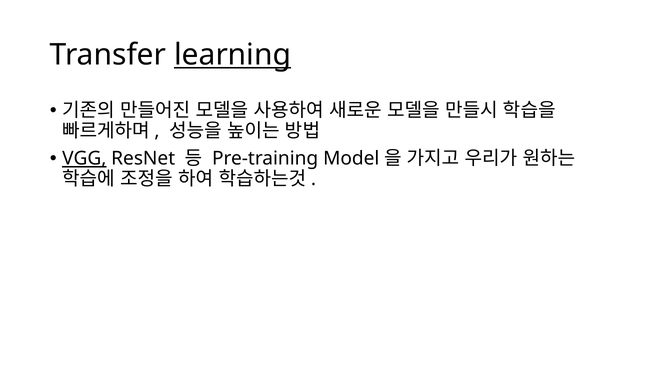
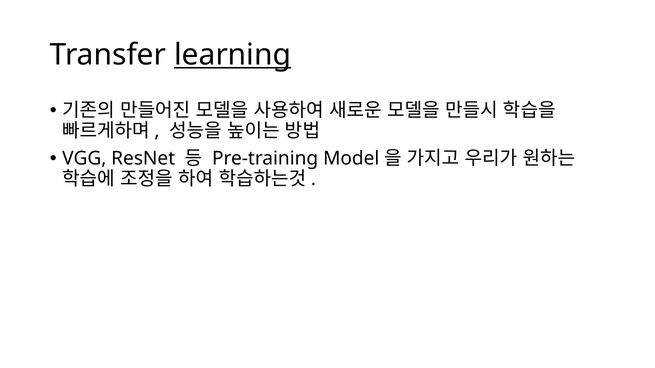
VGG underline: present -> none (84, 159)
